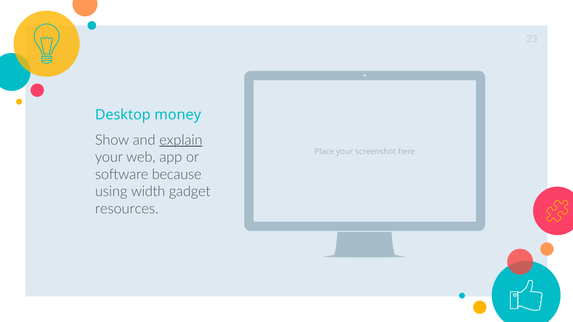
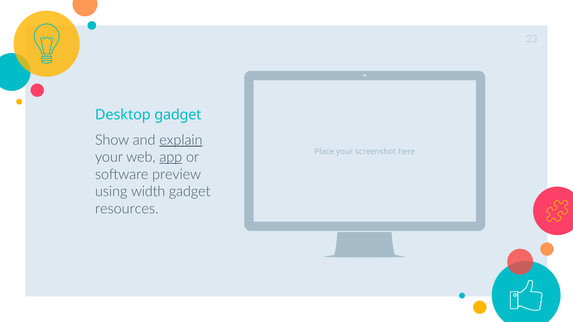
Desktop money: money -> gadget (178, 115)
app underline: none -> present (171, 157)
because: because -> preview (177, 174)
